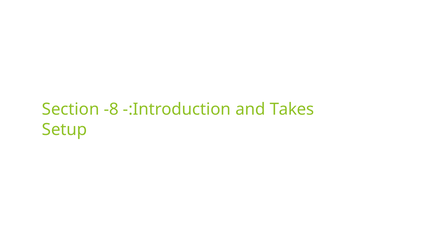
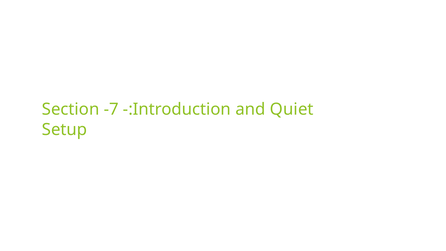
-8: -8 -> -7 (111, 109)
Takes: Takes -> Quiet (292, 109)
